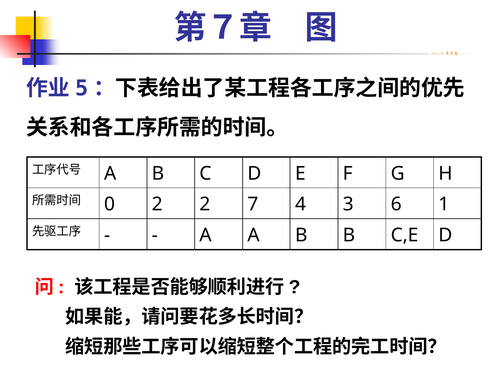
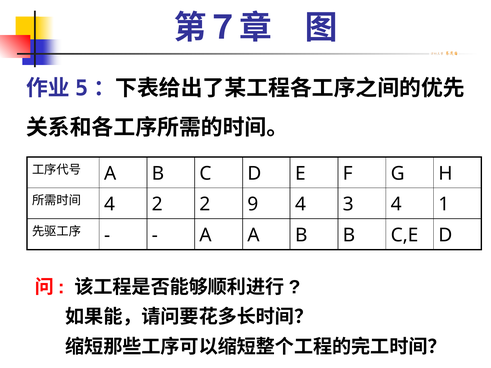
0: 0 -> 4 (110, 204)
7: 7 -> 9 (253, 204)
3 6: 6 -> 4 (396, 204)
